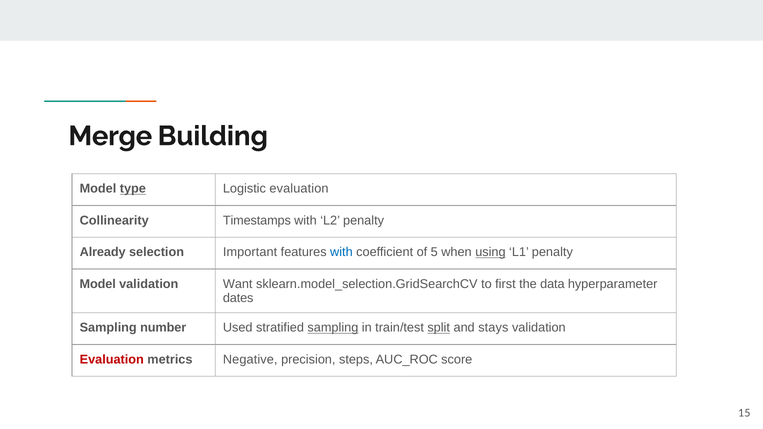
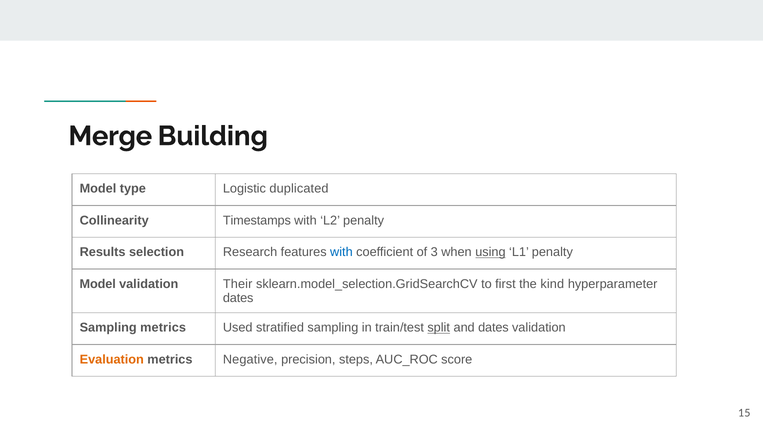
type underline: present -> none (133, 189)
Logistic evaluation: evaluation -> duplicated (299, 189)
Already: Already -> Results (103, 252)
Important: Important -> Research (250, 252)
5: 5 -> 3 (434, 252)
Want: Want -> Their (238, 284)
data: data -> kind (552, 284)
Sampling number: number -> metrics (163, 328)
sampling underline: present -> none (333, 328)
and stays: stays -> dates (493, 328)
Evaluation colour: red -> orange (112, 360)
